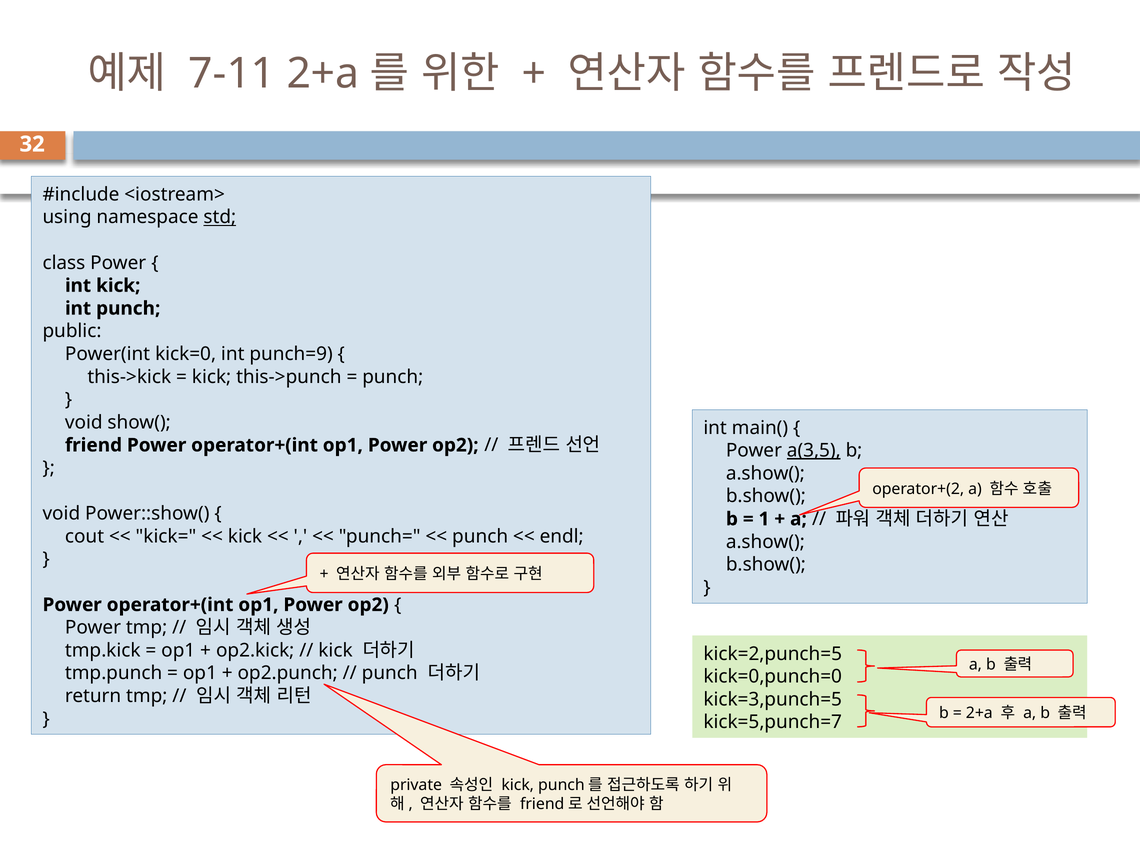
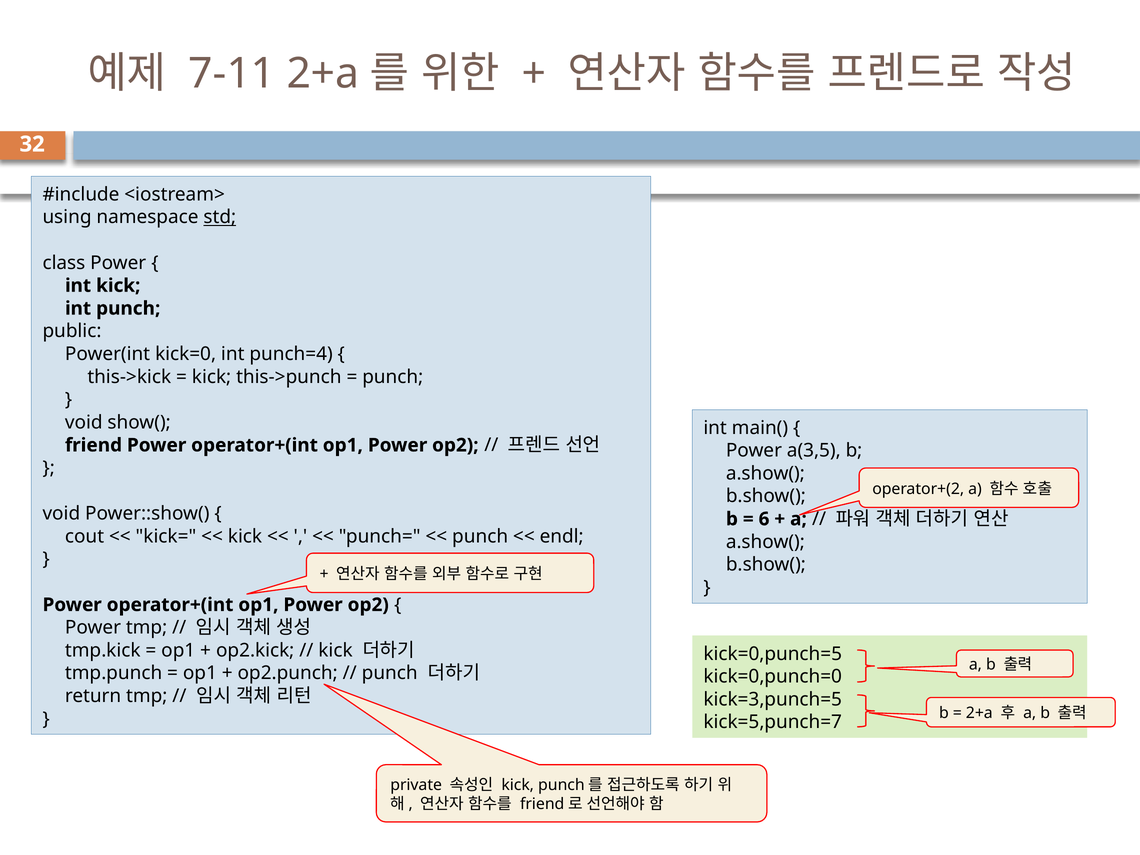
punch=9: punch=9 -> punch=4 (291, 354)
a(3,5 underline: present -> none (814, 451)
1: 1 -> 6 (764, 519)
kick=2,punch=5: kick=2,punch=5 -> kick=0,punch=5 (773, 654)
